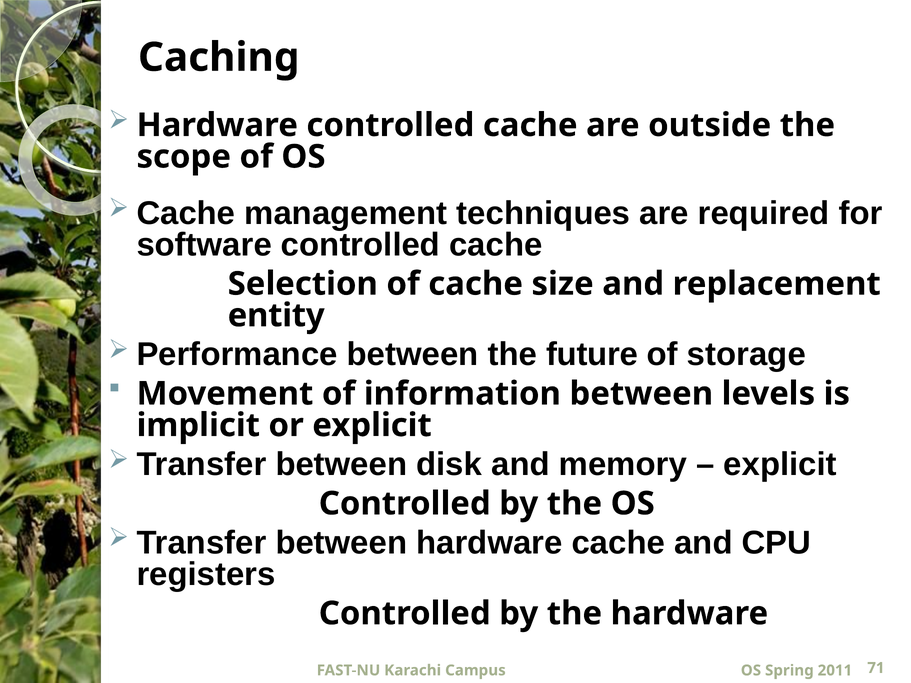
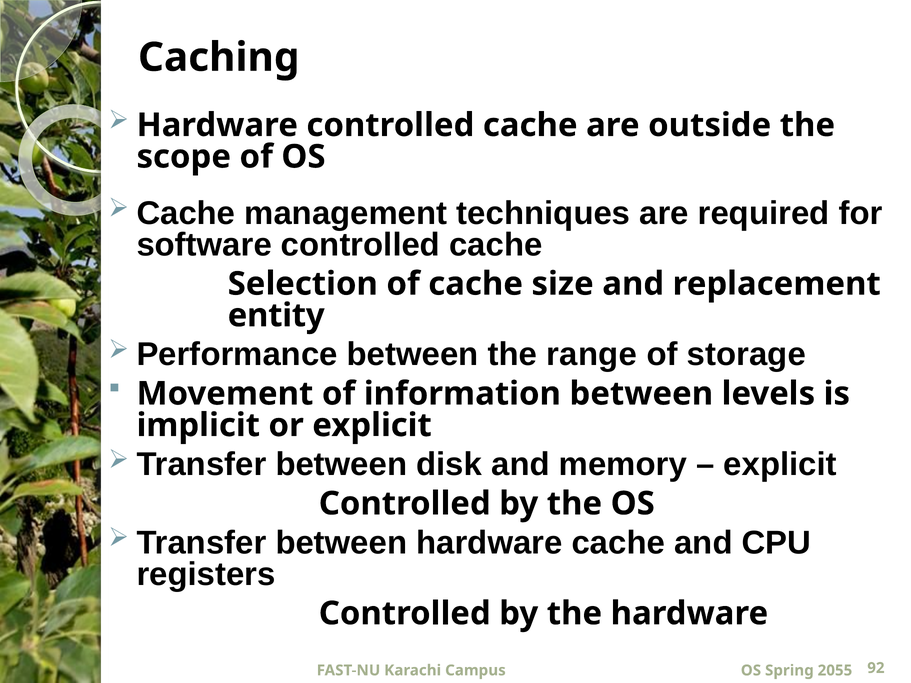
future: future -> range (592, 355)
2011: 2011 -> 2055 (835, 671)
71: 71 -> 92 (876, 668)
